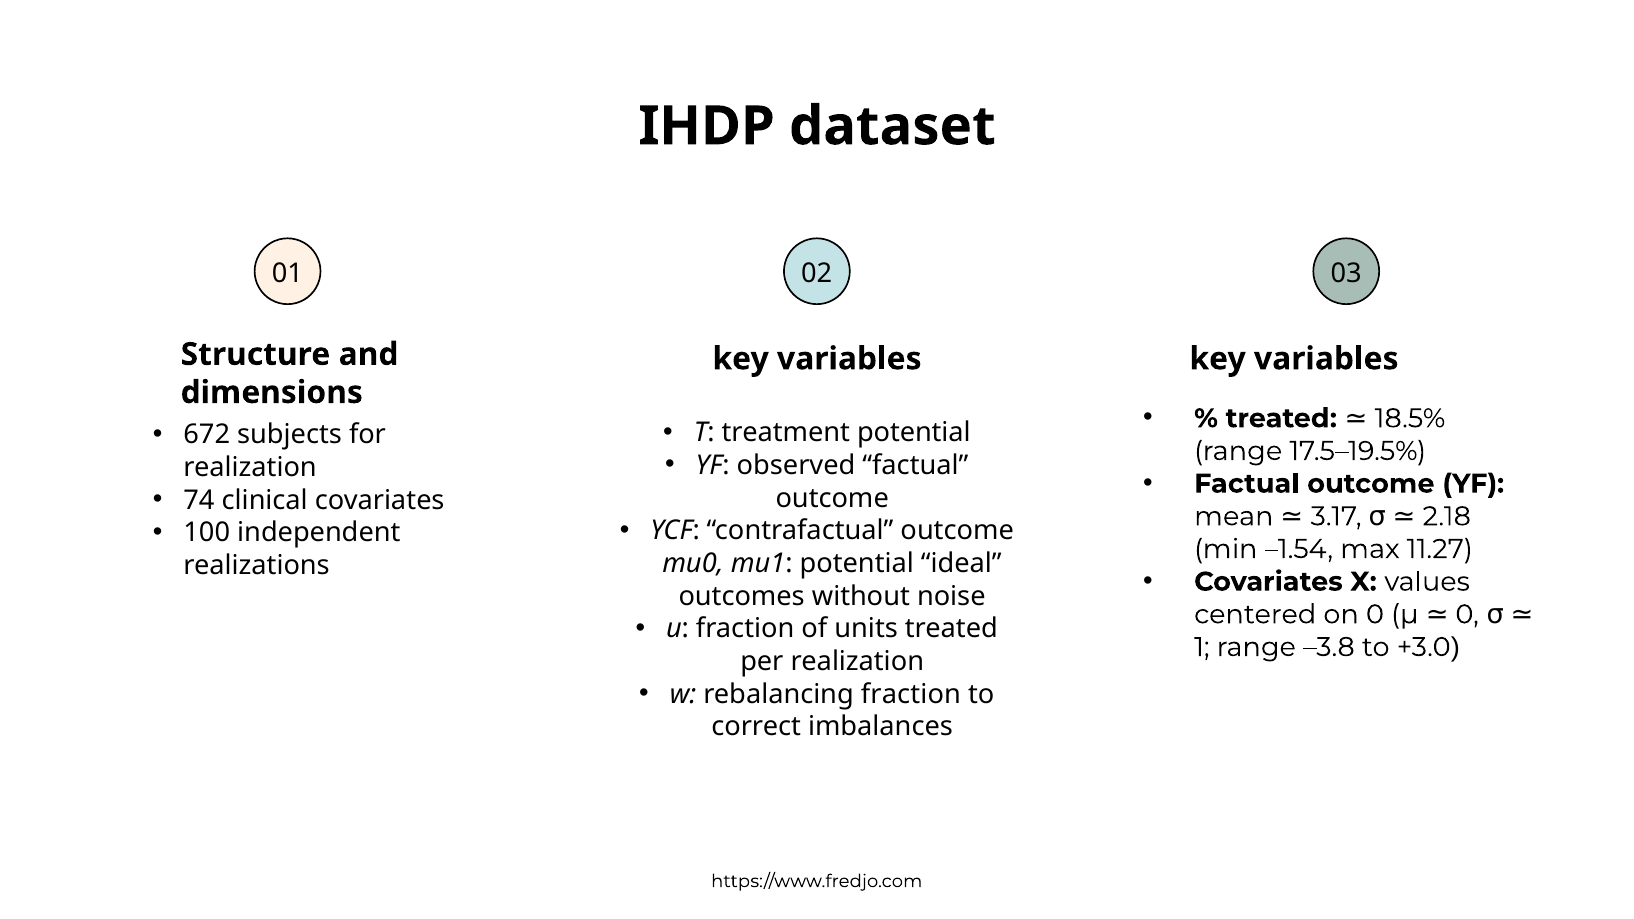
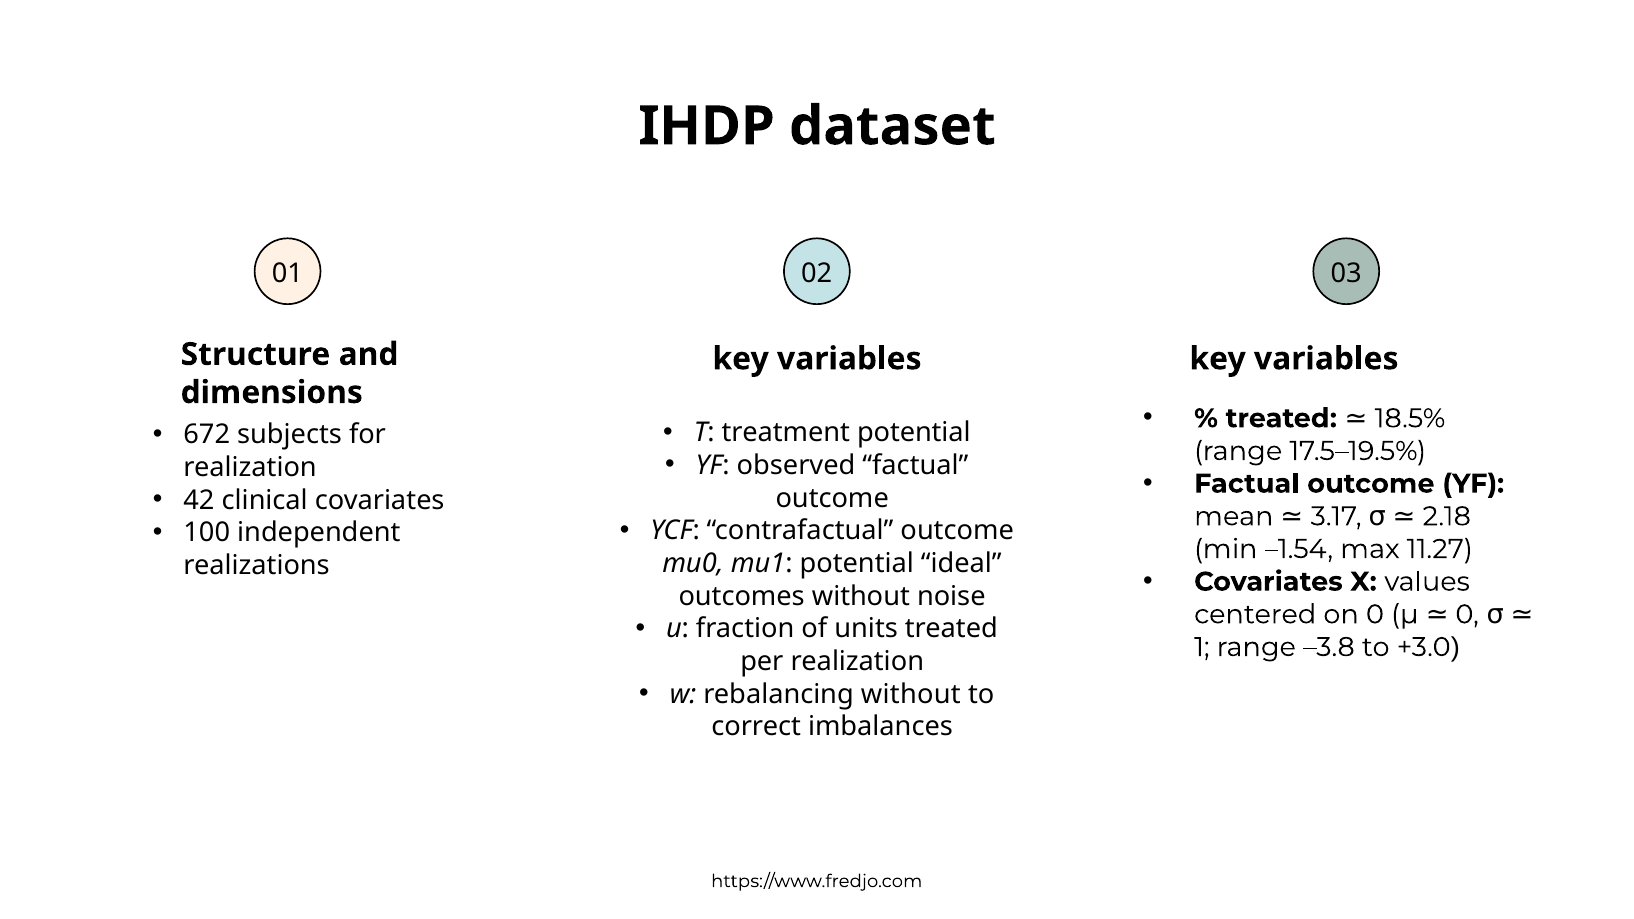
74: 74 -> 42 (199, 500)
rebalancing fraction: fraction -> without (911, 694)
